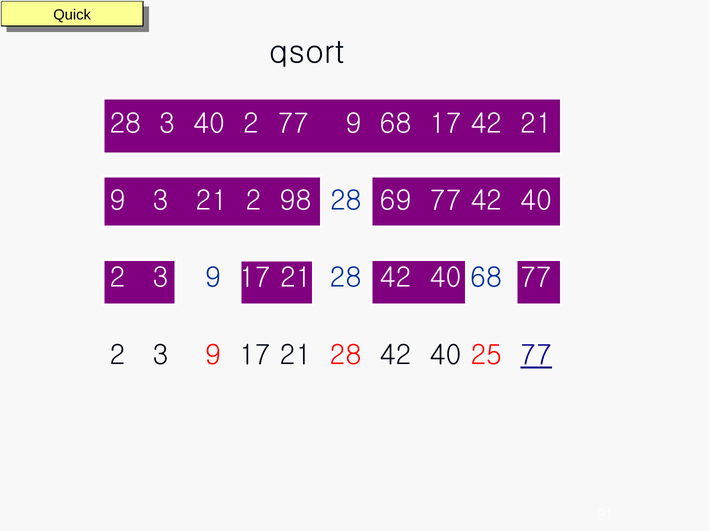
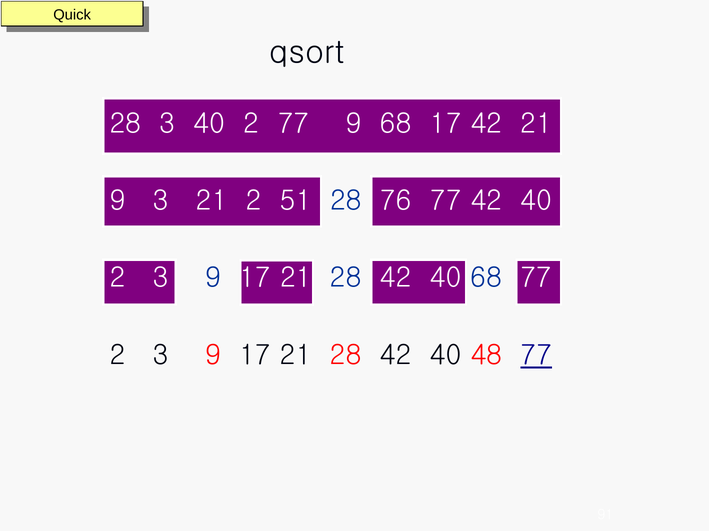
98: 98 -> 51 (296, 201)
69: 69 -> 76 (396, 201)
25: 25 -> 48 (486, 355)
